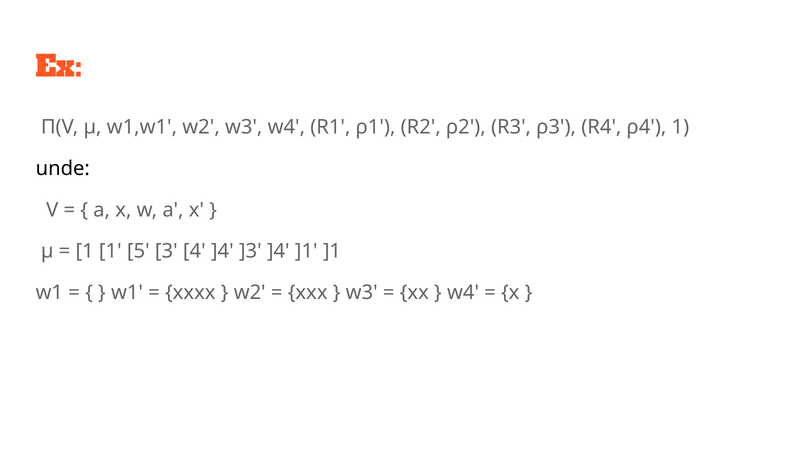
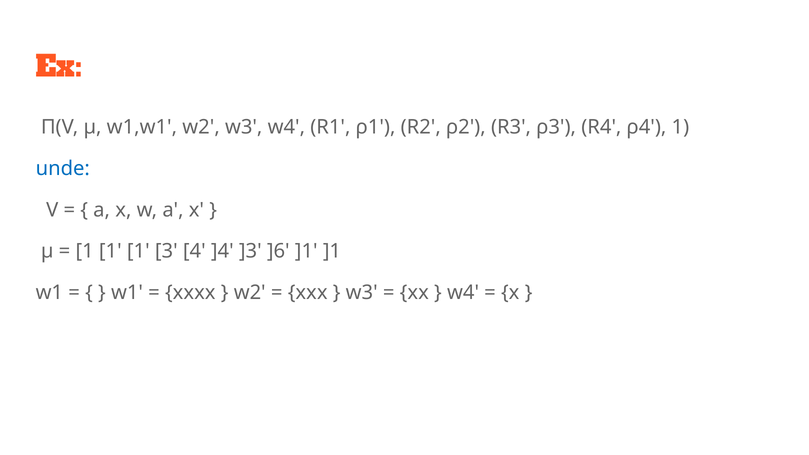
unde colour: black -> blue (63, 169)
1 1 5: 5 -> 1 (138, 251)
]3 ]4: ]4 -> ]6 (278, 251)
